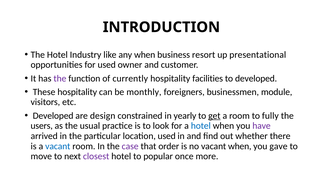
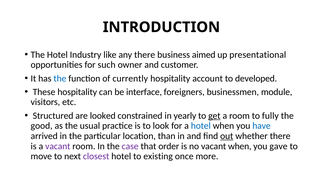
any when: when -> there (145, 55)
resort: resort -> aimed (204, 55)
for used: used -> such (107, 65)
the colour: purple -> blue (60, 78)
facilities: facilities -> account (208, 78)
monthly: monthly -> interface (144, 92)
Developed: Developed -> Structured (53, 115)
design: design -> looked (103, 115)
users: users -> good (42, 126)
have colour: purple -> blue (261, 126)
location used: used -> than (167, 136)
out underline: none -> present (227, 136)
vacant colour: blue -> purple (58, 146)
popular: popular -> existing (158, 156)
